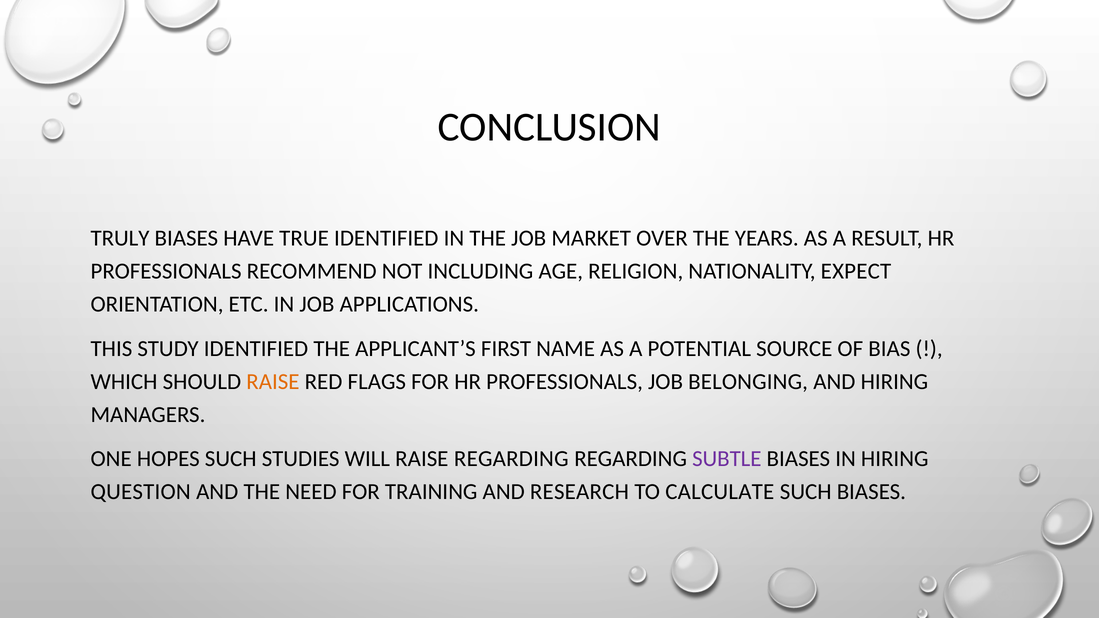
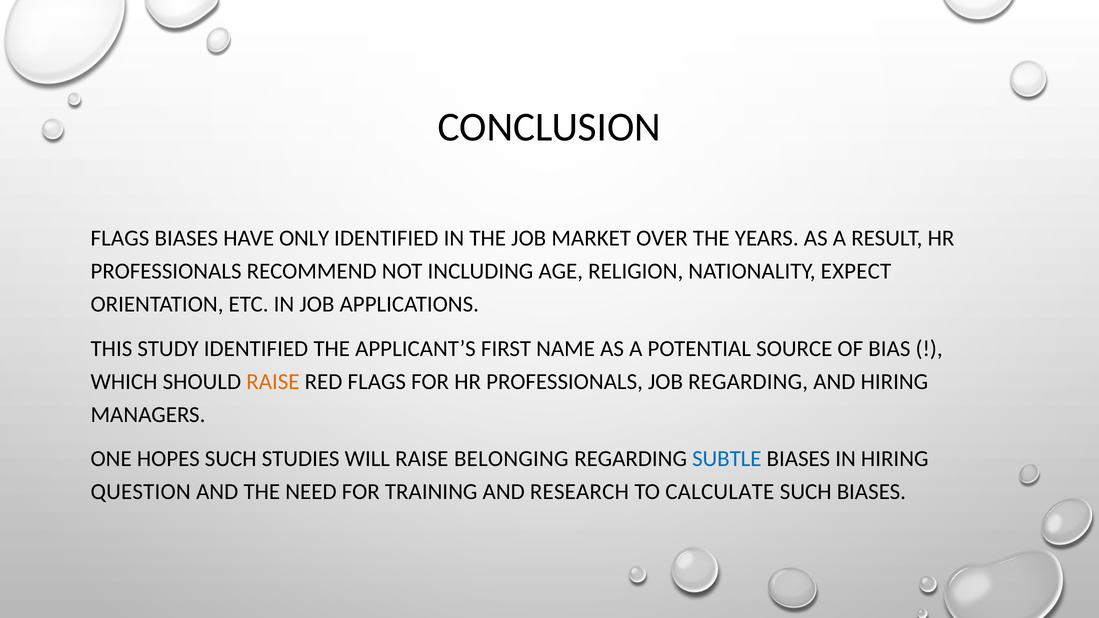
TRULY: TRULY -> FLAGS (120, 238)
TRUE: TRUE -> ONLY (304, 238)
JOB BELONGING: BELONGING -> REGARDING (748, 382)
RAISE REGARDING: REGARDING -> BELONGING (511, 459)
SUBTLE colour: purple -> blue (727, 459)
